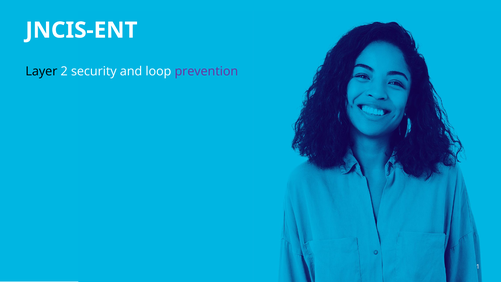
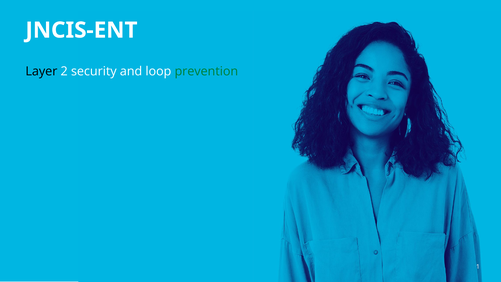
prevention colour: purple -> green (206, 71)
